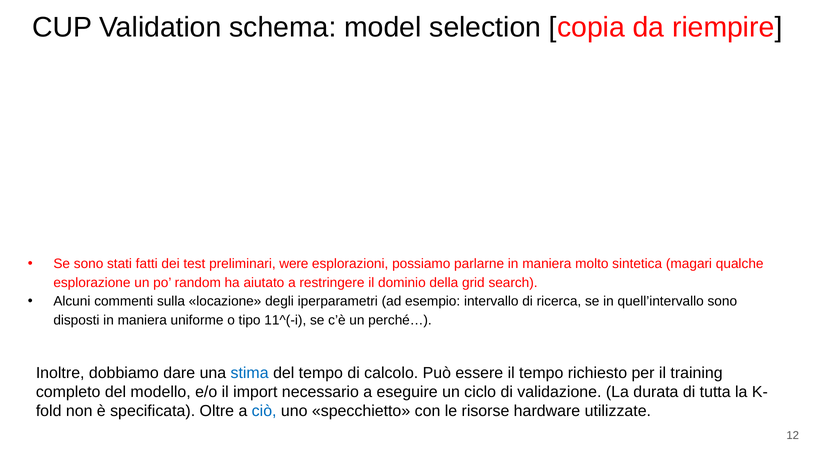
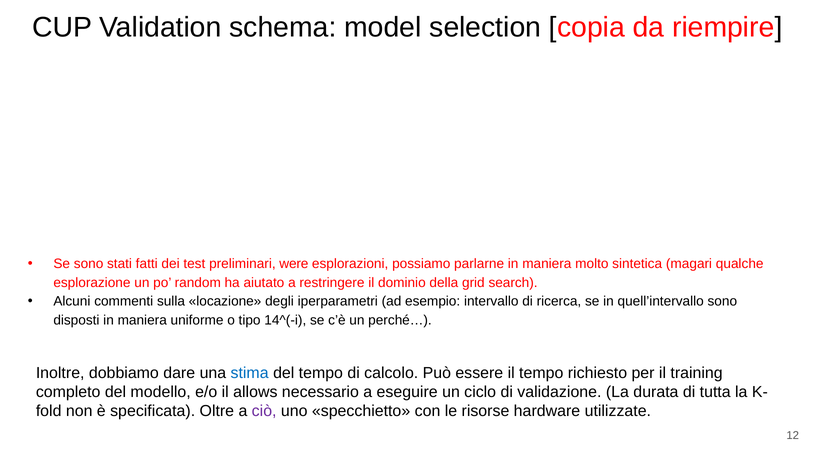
11^(-i: 11^(-i -> 14^(-i (285, 320)
import: import -> allows (255, 392)
ciò colour: blue -> purple (264, 411)
